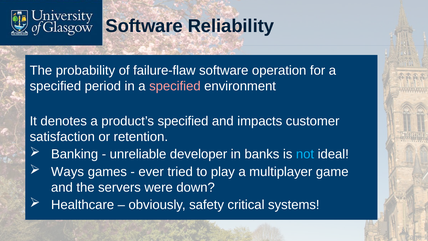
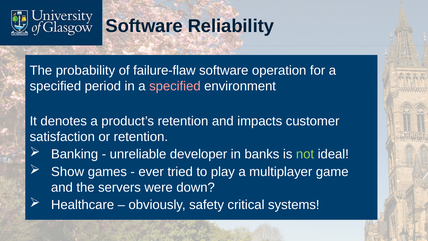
product’s specified: specified -> retention (183, 121)
not colour: light blue -> light green (305, 154)
Ways: Ways -> Show (68, 172)
